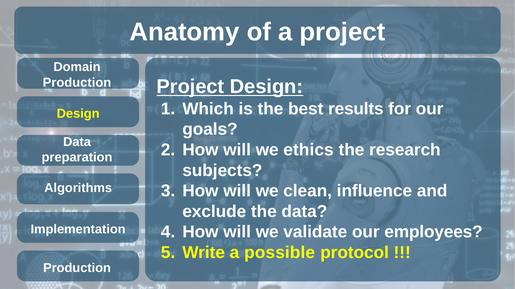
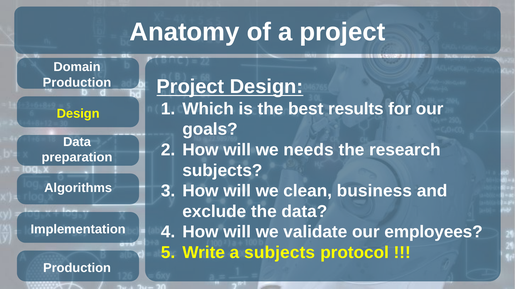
ethics: ethics -> needs (309, 150)
influence: influence -> business (374, 191)
a possible: possible -> subjects (280, 253)
